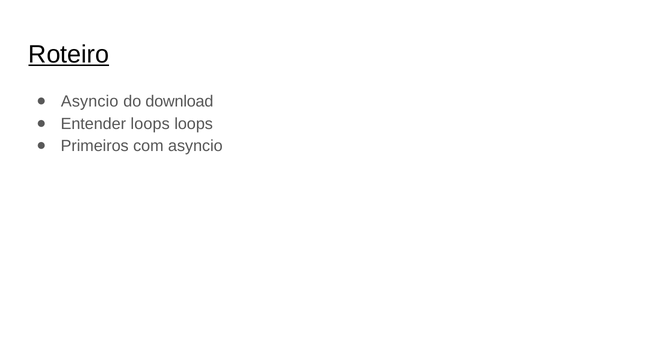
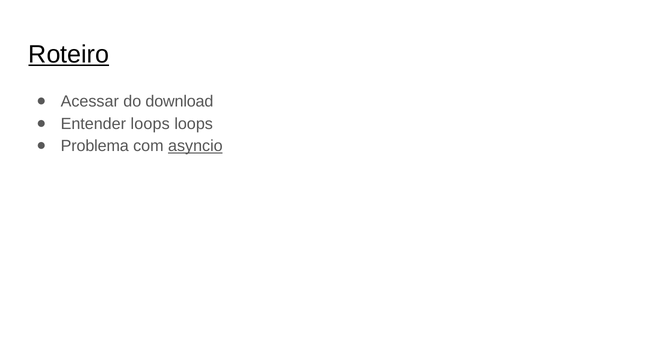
Asyncio: Asyncio -> Acessar (90, 101)
Primeiros: Primeiros -> Problema (95, 146)
asyncio underline: none -> present (195, 146)
